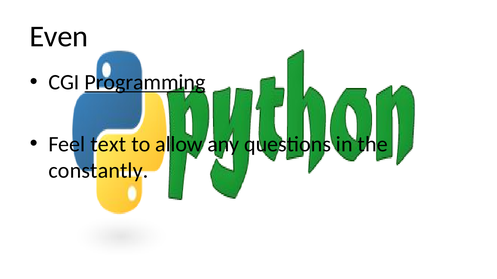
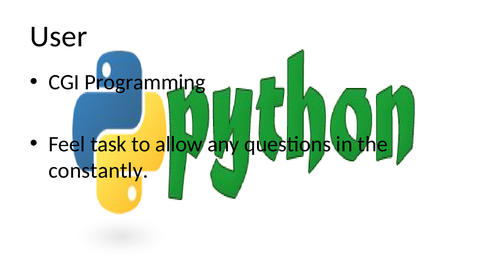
Even: Even -> User (59, 37)
Programming underline: present -> none (145, 83)
text: text -> task (108, 144)
